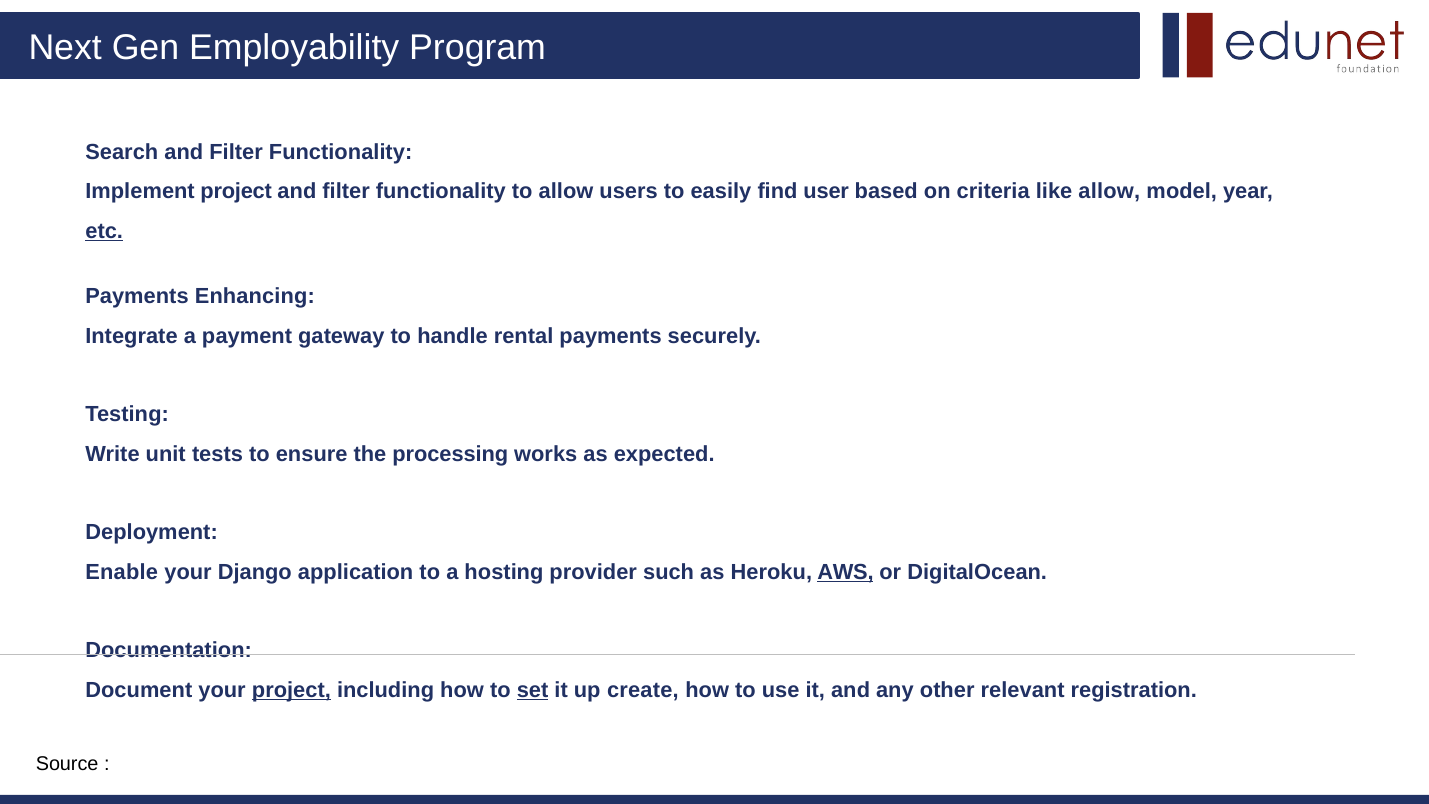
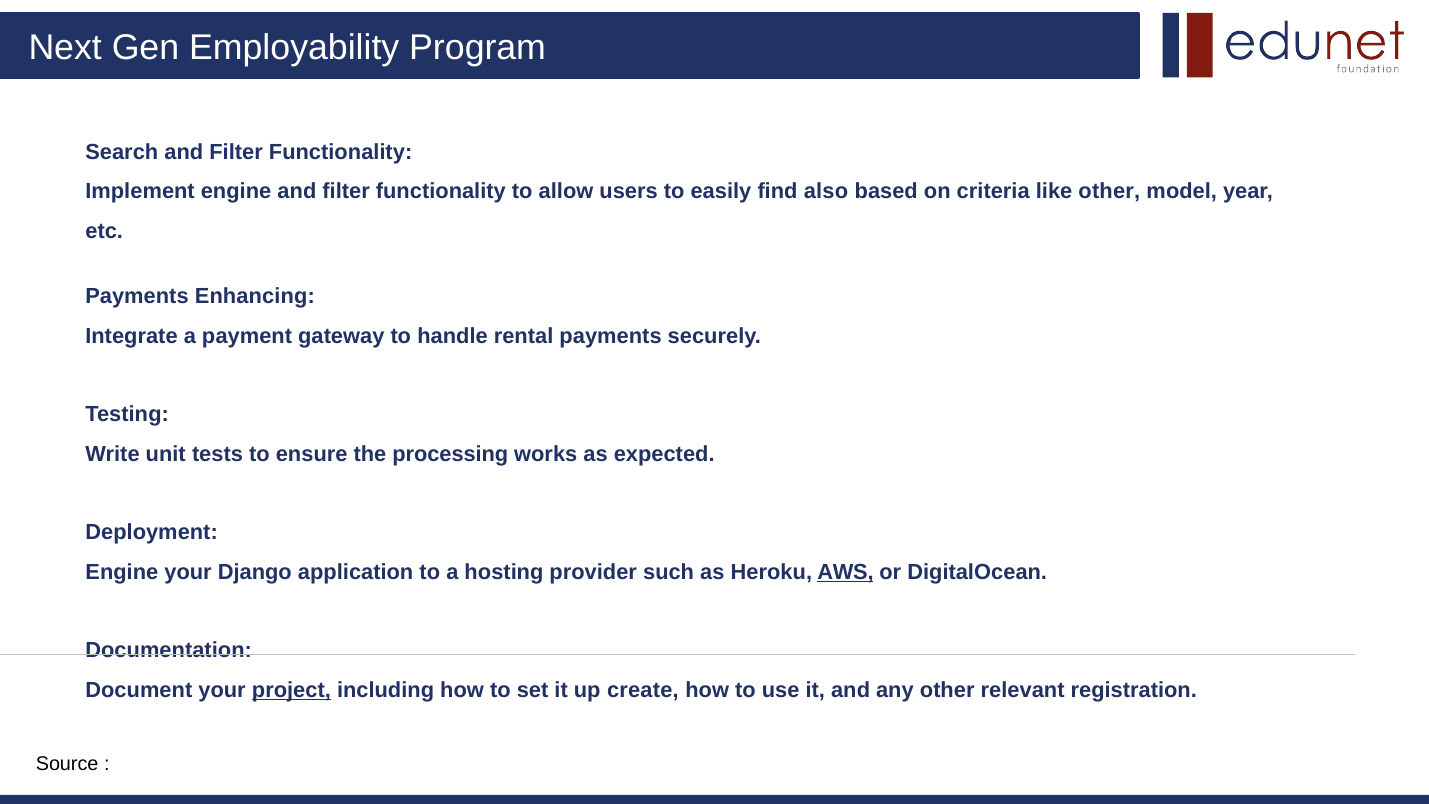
Implement project: project -> engine (236, 192)
user: user -> also (826, 192)
like allow: allow -> other (1109, 192)
etc underline: present -> none (104, 231)
Enable: Enable -> Engine (122, 572)
set underline: present -> none (533, 690)
